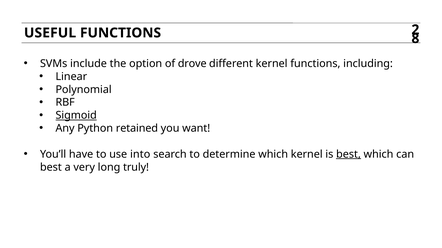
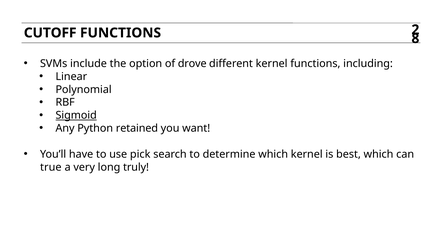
USEFUL: USEFUL -> CUTOFF (50, 33)
into: into -> pick (140, 154)
best underline: present -> none (349, 154)
best: best -> true (51, 167)
